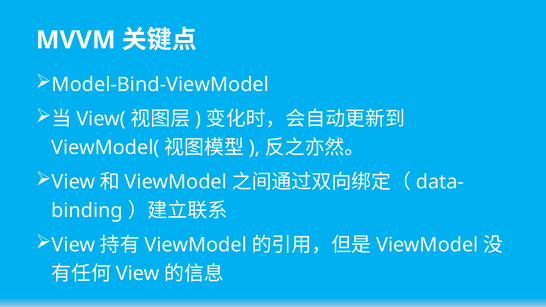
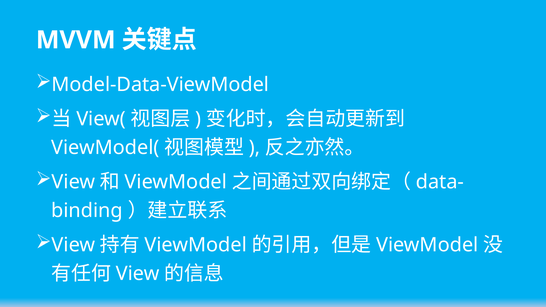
Model-Bind-ViewModel: Model-Bind-ViewModel -> Model-Data-ViewModel (160, 85)
